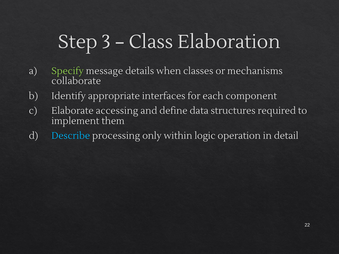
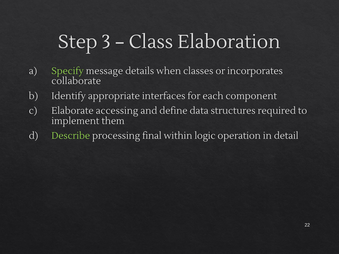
mechanisms: mechanisms -> incorporates (255, 71)
Describe colour: light blue -> light green (71, 136)
only: only -> final (152, 136)
